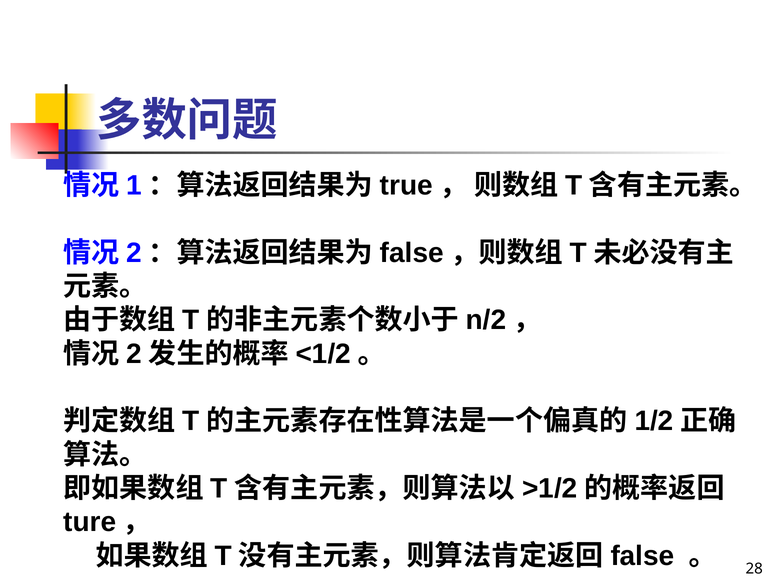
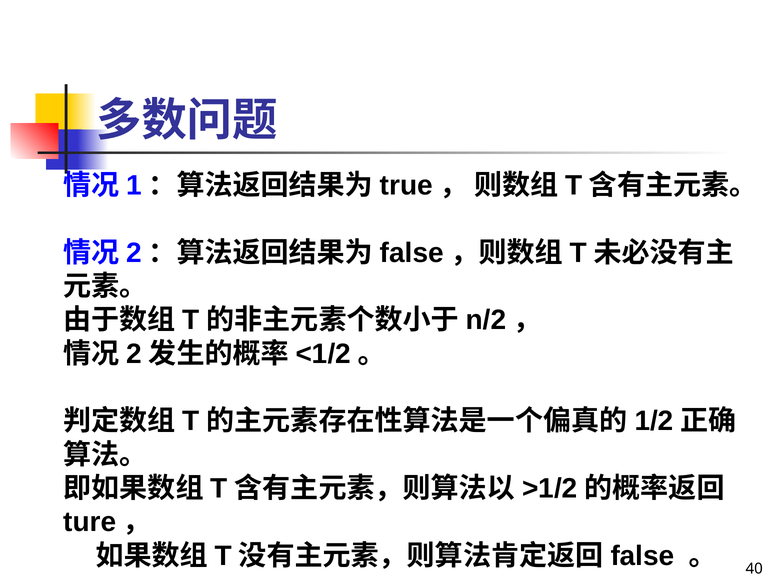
28: 28 -> 40 (754, 568)
